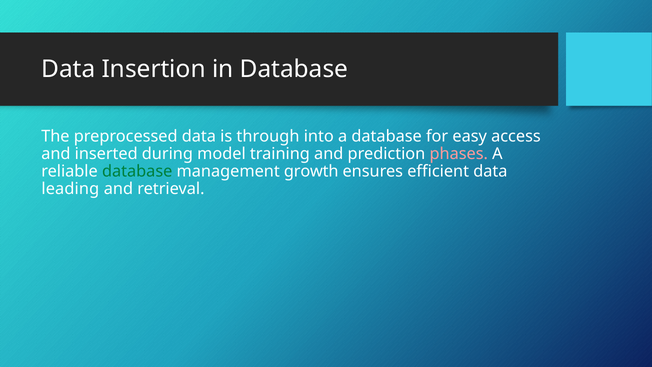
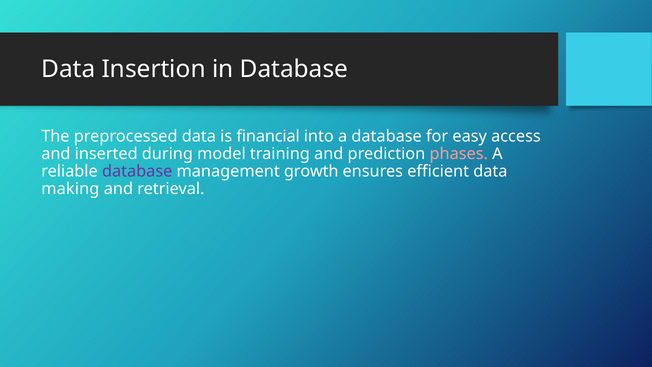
through: through -> financial (268, 136)
database colour: green -> purple (137, 171)
leading: leading -> making (70, 189)
